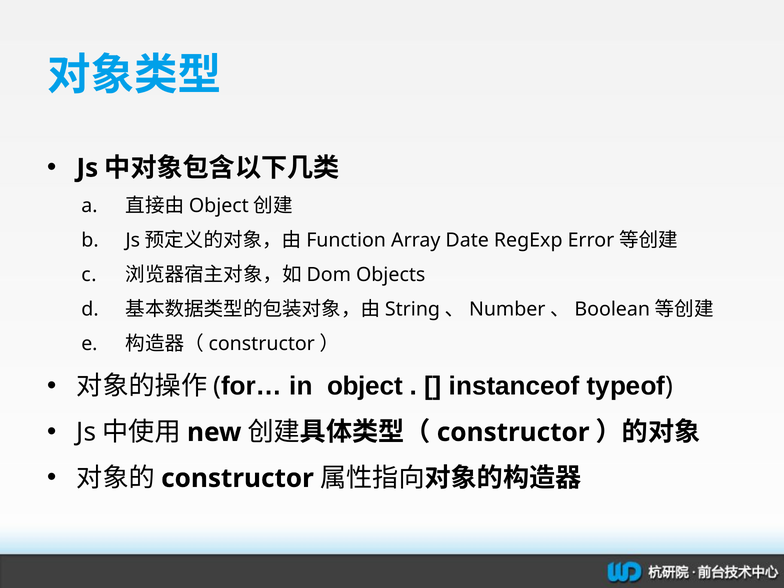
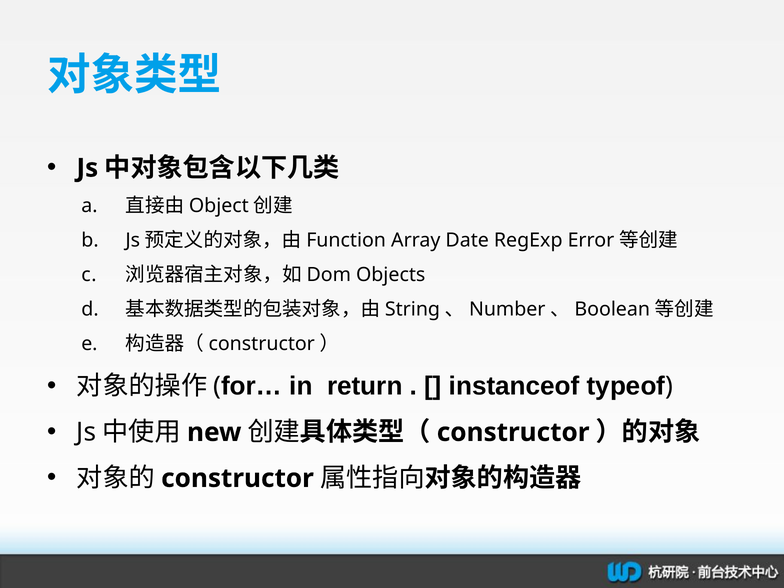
object: object -> return (365, 386)
